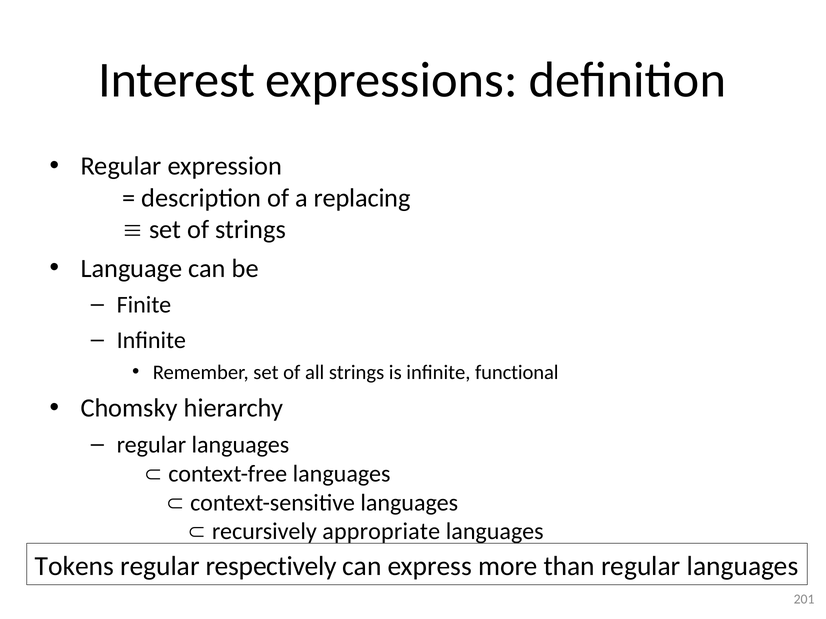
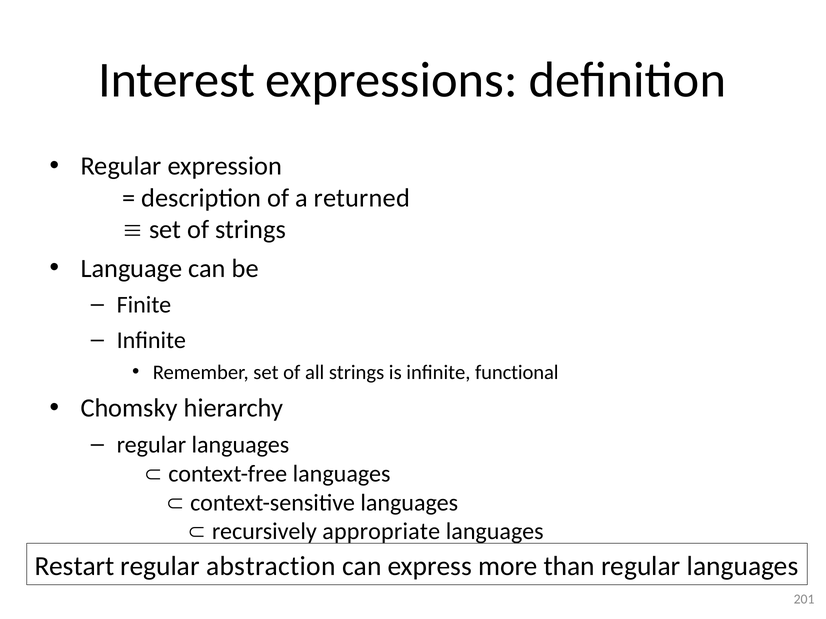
replacing: replacing -> returned (362, 198)
Tokens: Tokens -> Restart (74, 566)
respectively: respectively -> abstraction (271, 566)
